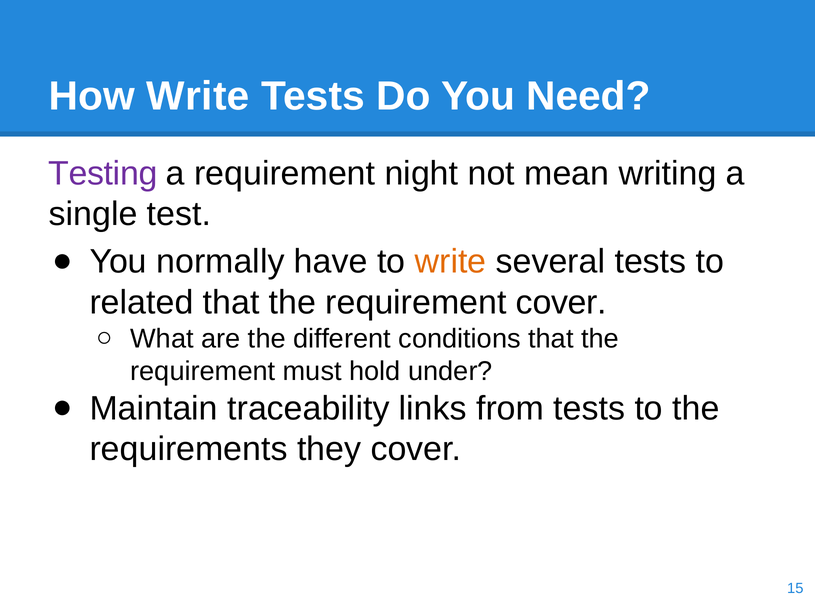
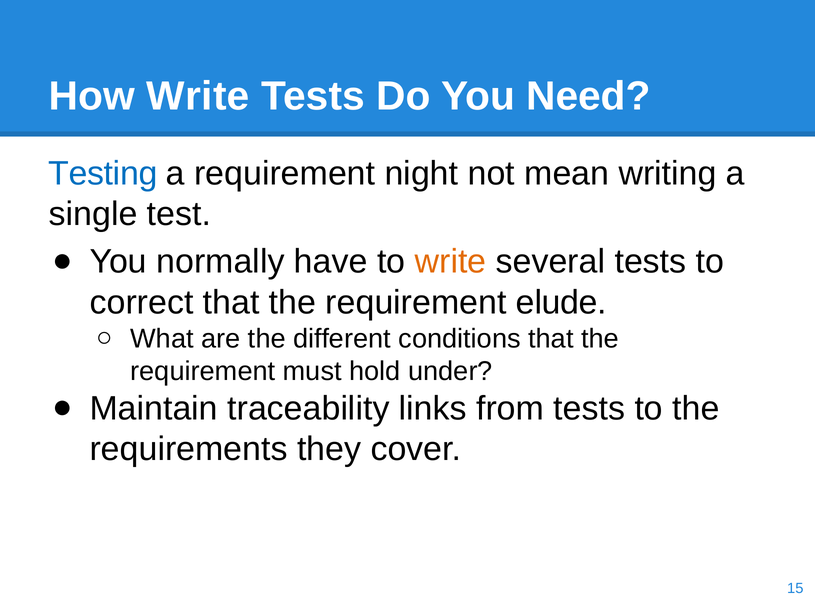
Testing colour: purple -> blue (103, 174)
related: related -> correct (142, 303)
requirement cover: cover -> elude (561, 303)
